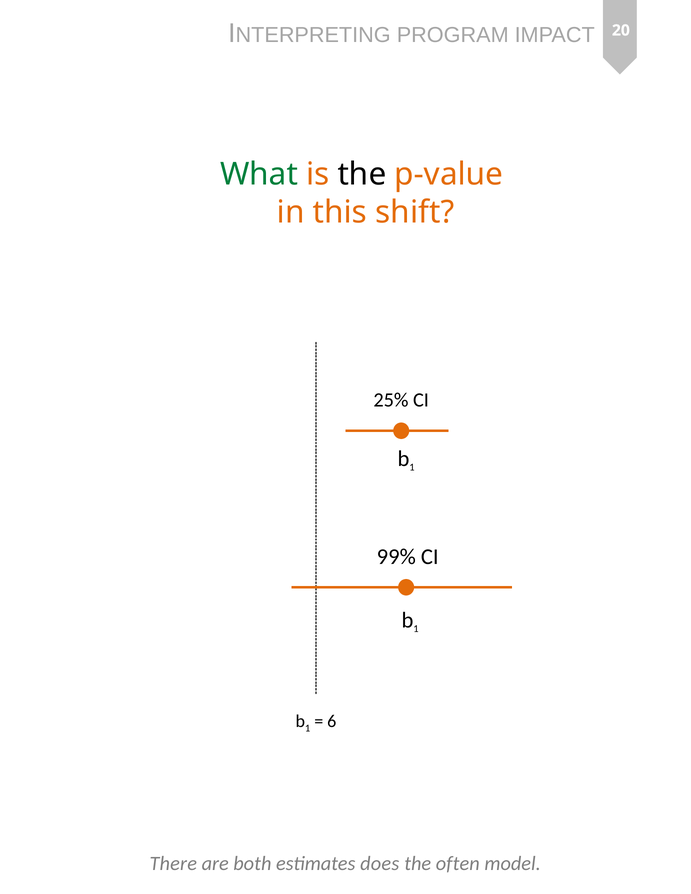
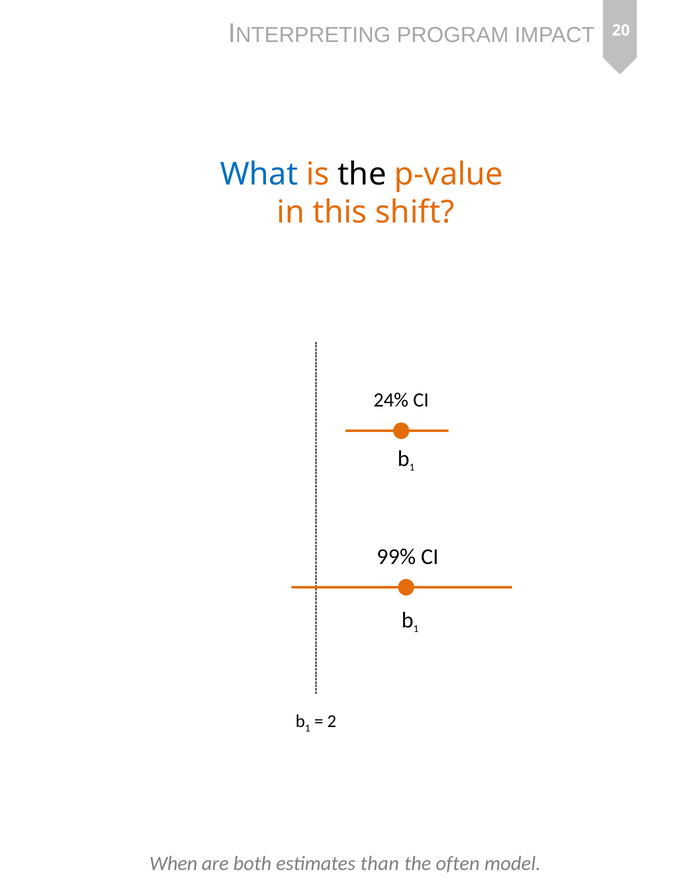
What colour: green -> blue (259, 174)
25%: 25% -> 24% (391, 400)
6: 6 -> 2 (332, 721)
There: There -> When (173, 864)
does: does -> than (380, 864)
